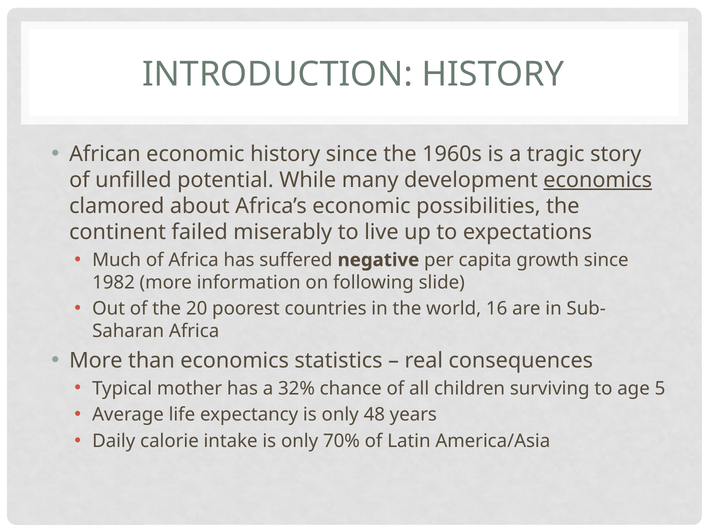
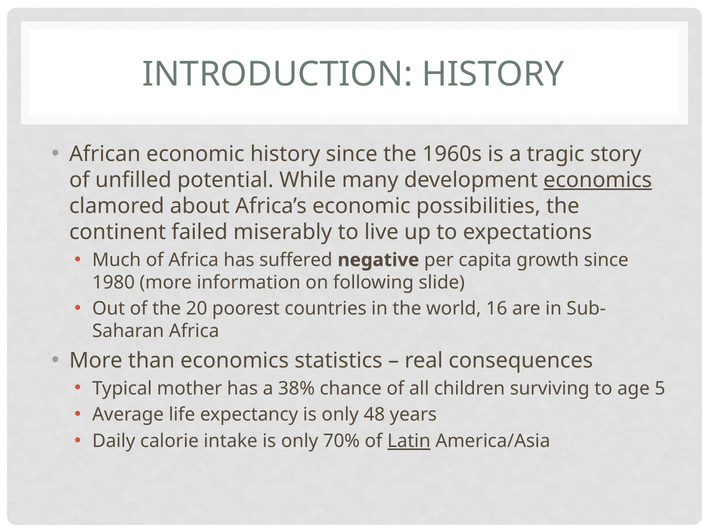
1982: 1982 -> 1980 (114, 282)
32%: 32% -> 38% (297, 388)
Latin underline: none -> present (409, 441)
